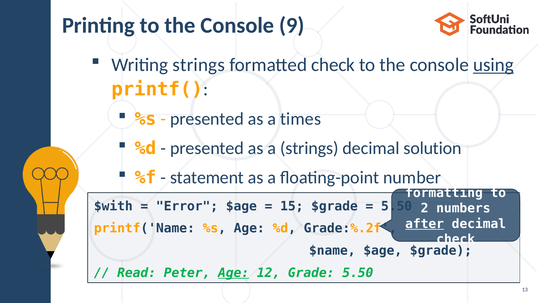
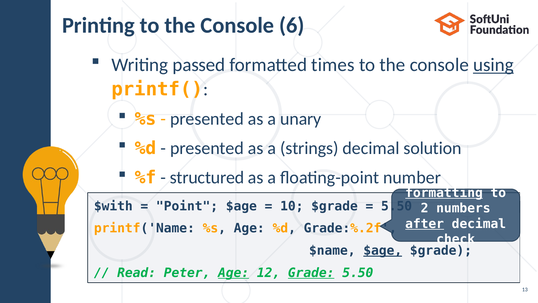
9: 9 -> 6 (292, 25)
Writing strings: strings -> passed (199, 65)
formatted check: check -> times (333, 65)
times: times -> unary (301, 119)
statement: statement -> structured (207, 177)
formatting underline: none -> present (444, 193)
Error: Error -> Point (187, 206)
15: 15 -> 10 (292, 206)
$age underline: none -> present (383, 250)
Grade underline: none -> present (311, 272)
